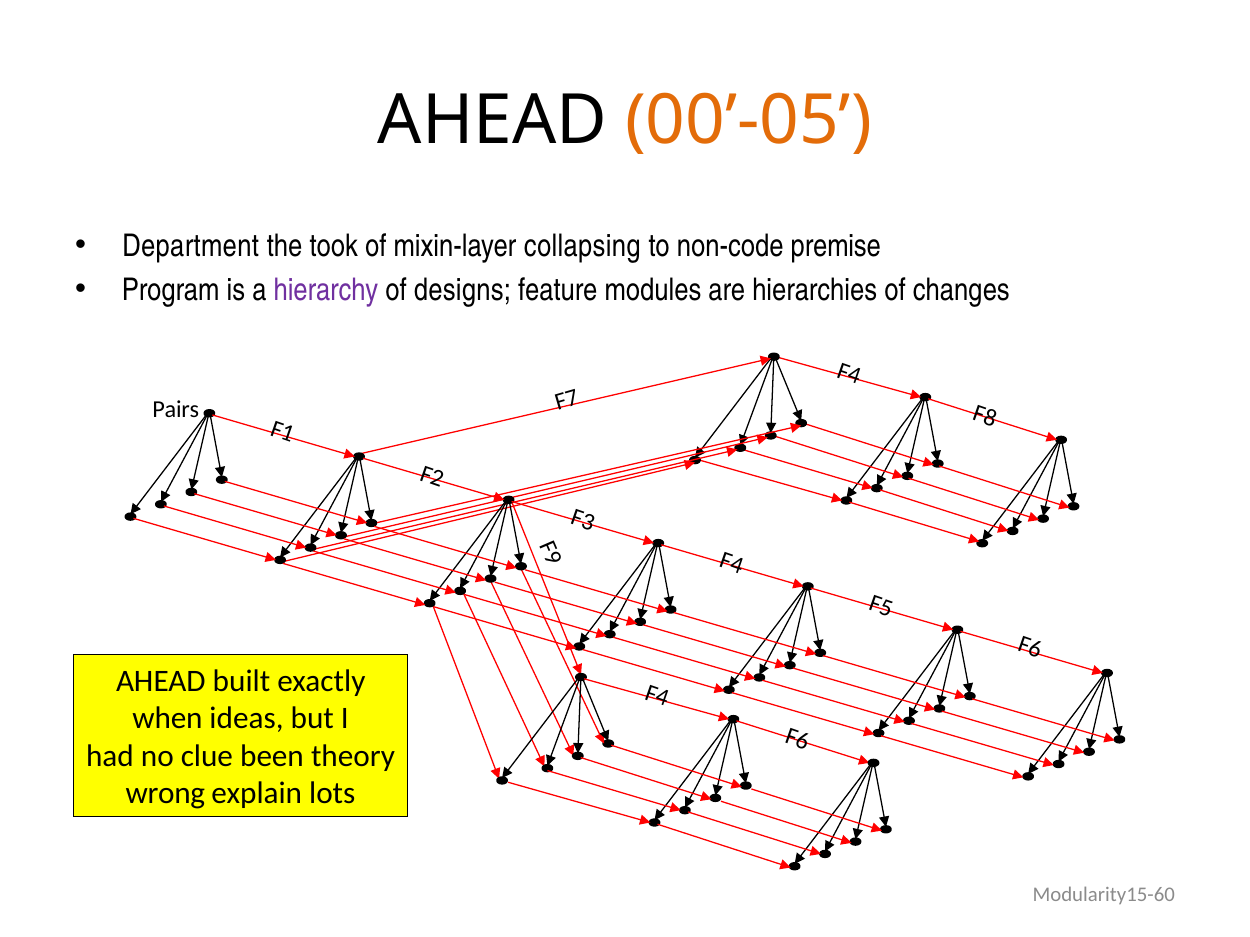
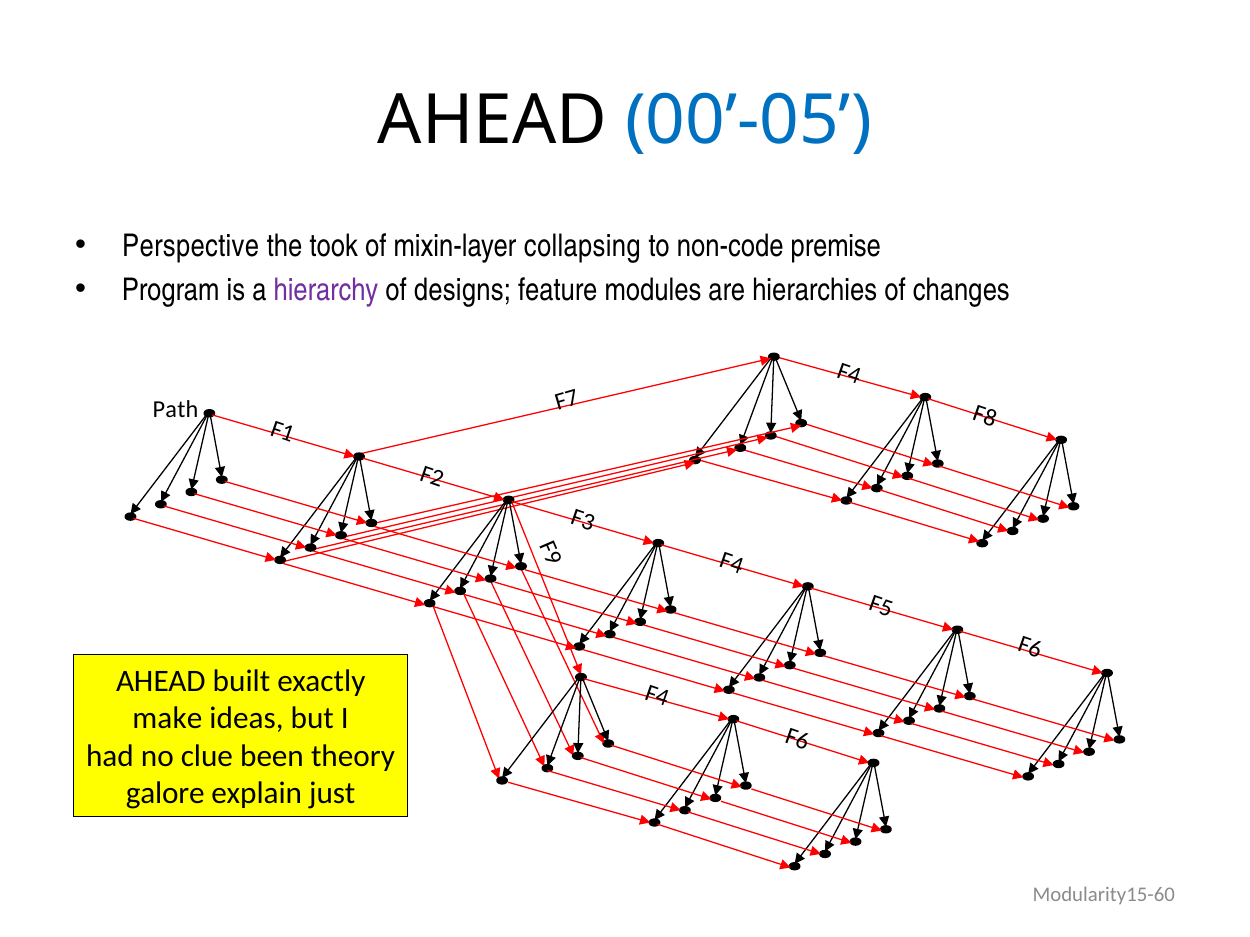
00’-05 colour: orange -> blue (748, 120)
Department: Department -> Perspective (191, 246)
Pairs: Pairs -> Path (176, 410)
when: when -> make (167, 719)
wrong: wrong -> galore (165, 794)
lots: lots -> just (332, 794)
